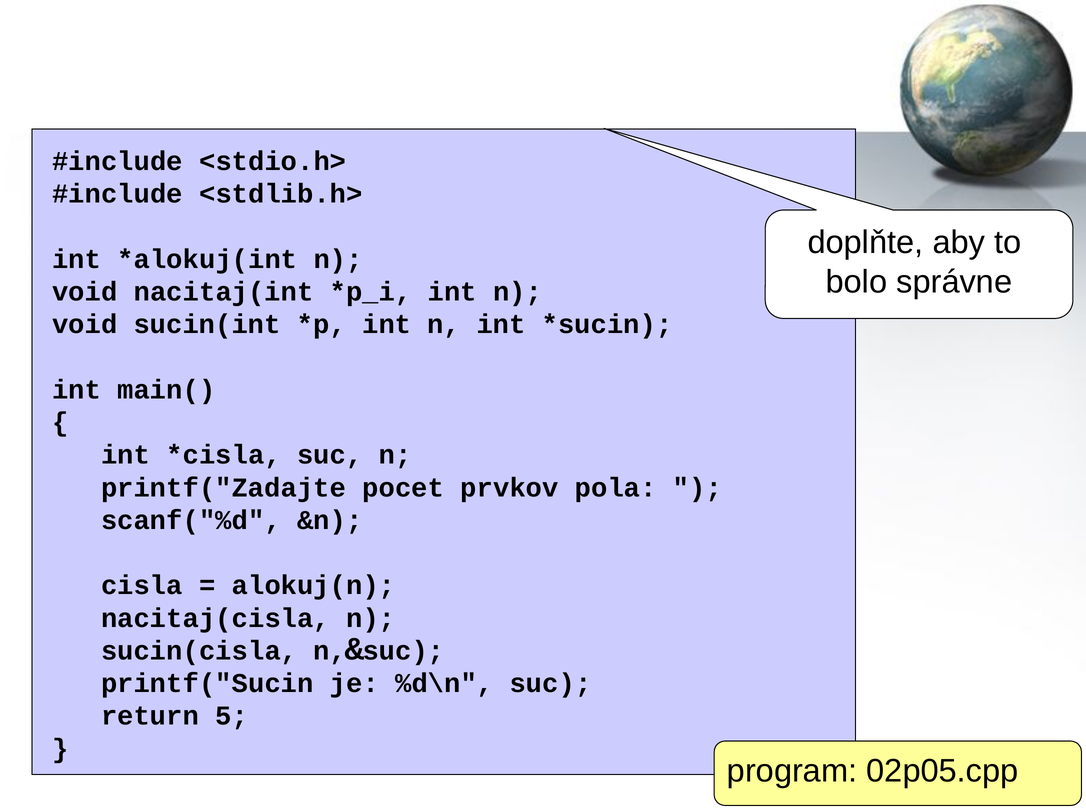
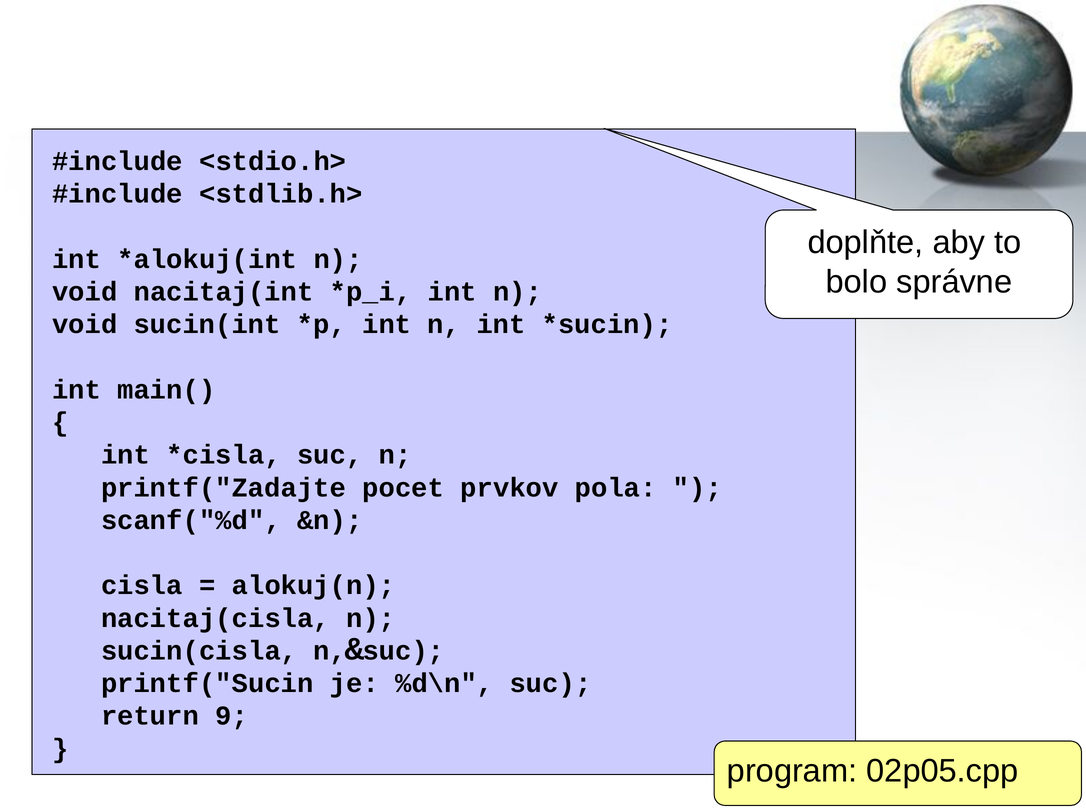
5: 5 -> 9 (232, 716)
